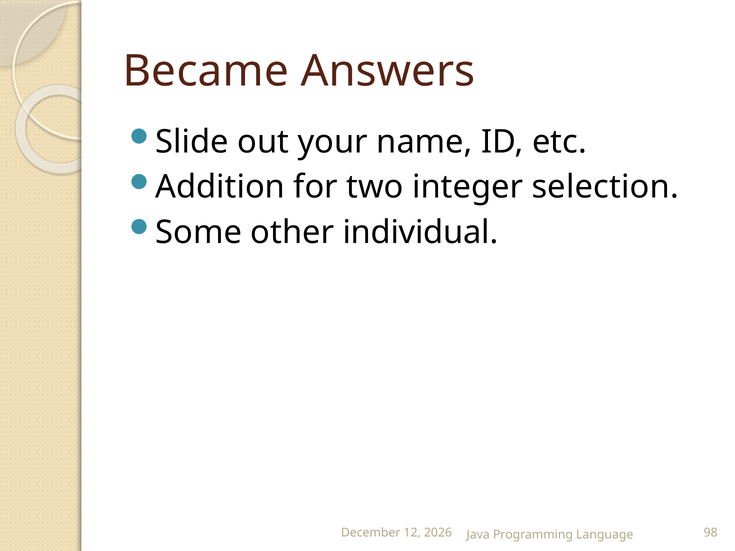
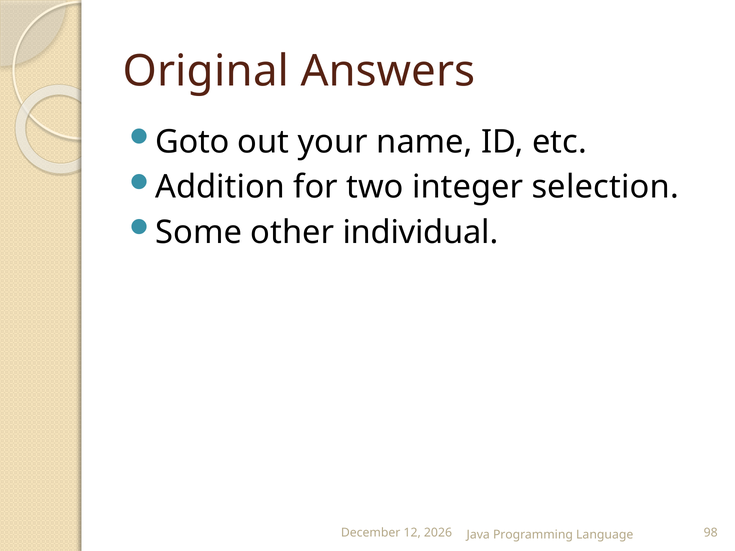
Became: Became -> Original (206, 71)
Slide: Slide -> Goto (192, 142)
